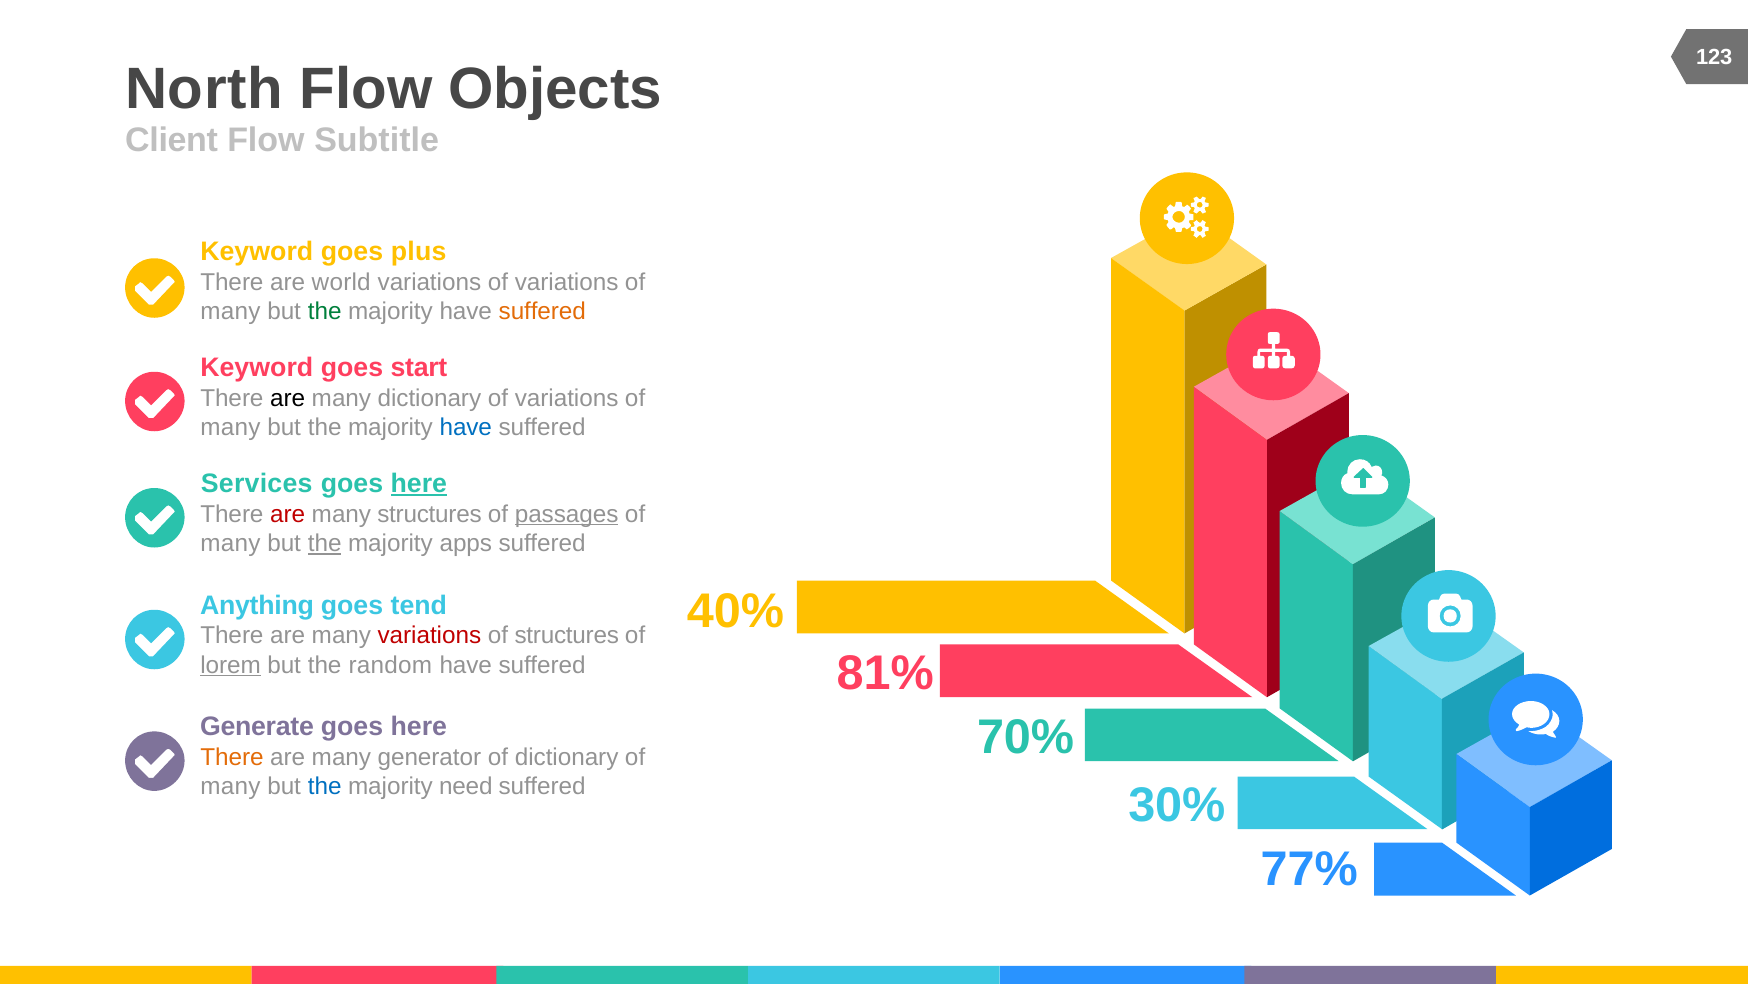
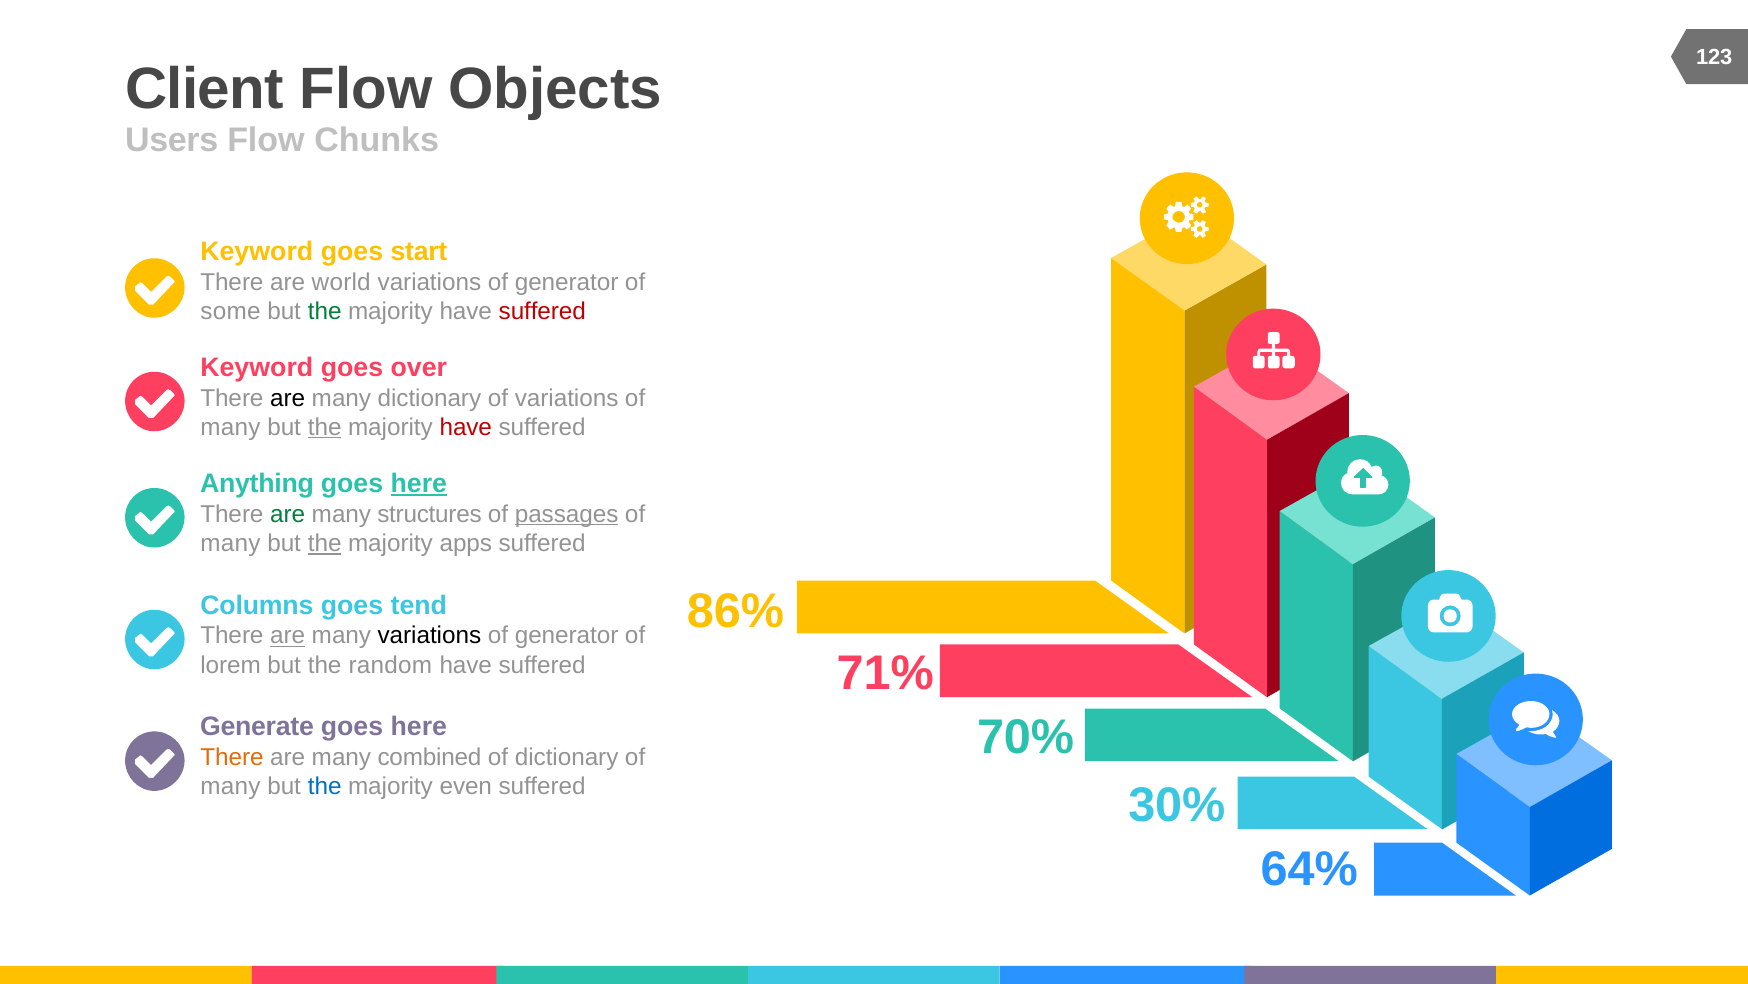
North: North -> Client (205, 89)
Client: Client -> Users (172, 140)
Subtitle: Subtitle -> Chunks (377, 140)
plus: plus -> start (419, 252)
variations: variations -> generator (567, 282)
many: many -> some (230, 311)
suffered colour: orange -> red (542, 311)
start: start -> over (419, 367)
the underline: none -> present (325, 427)
have colour: blue -> red (466, 427)
Services: Services -> Anything (257, 483)
are colour: red -> green (288, 514)
40%: 40% -> 86% (735, 611)
Anything: Anything -> Columns (257, 605)
are underline: none -> present (288, 636)
variations colour: red -> black (429, 636)
structures: structures -> generator (567, 636)
81%: 81% -> 71% (885, 673)
lorem underline: present -> none (231, 665)
generator: generator -> combined (429, 757)
need: need -> even (466, 786)
77%: 77% -> 64% (1309, 869)
